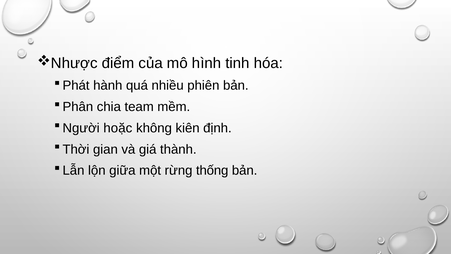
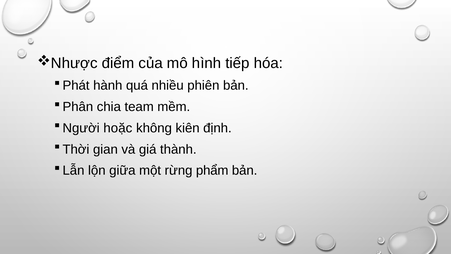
tinh: tinh -> tiếp (238, 63)
thống: thống -> phẩm (212, 170)
